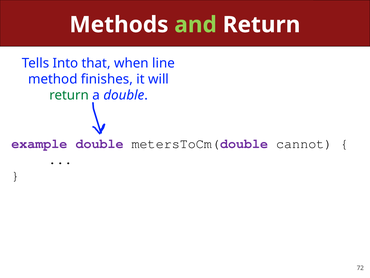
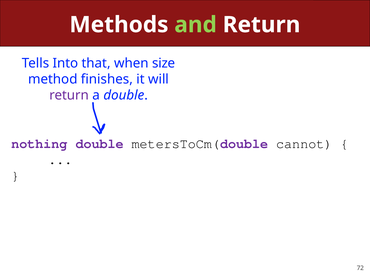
line: line -> size (164, 63)
return colour: green -> purple (69, 95)
example: example -> nothing (39, 143)
